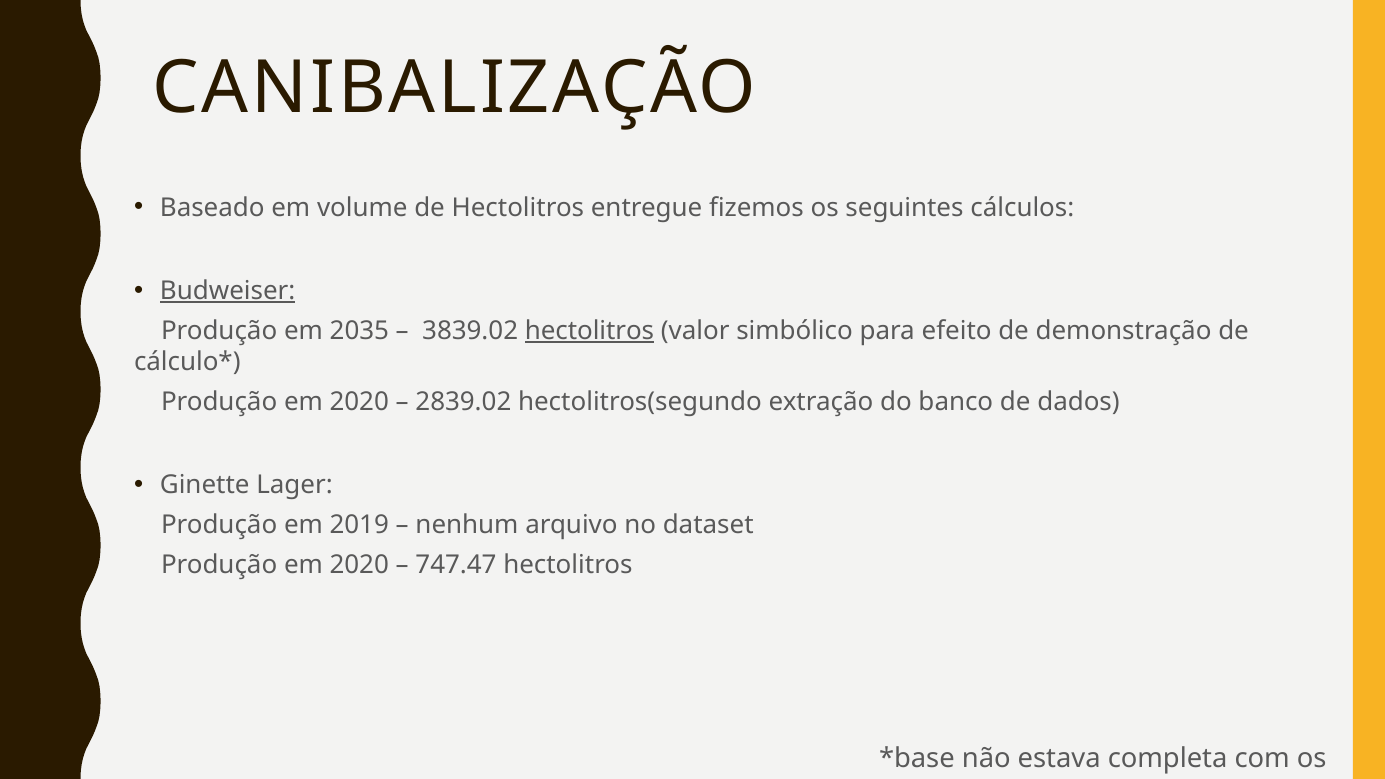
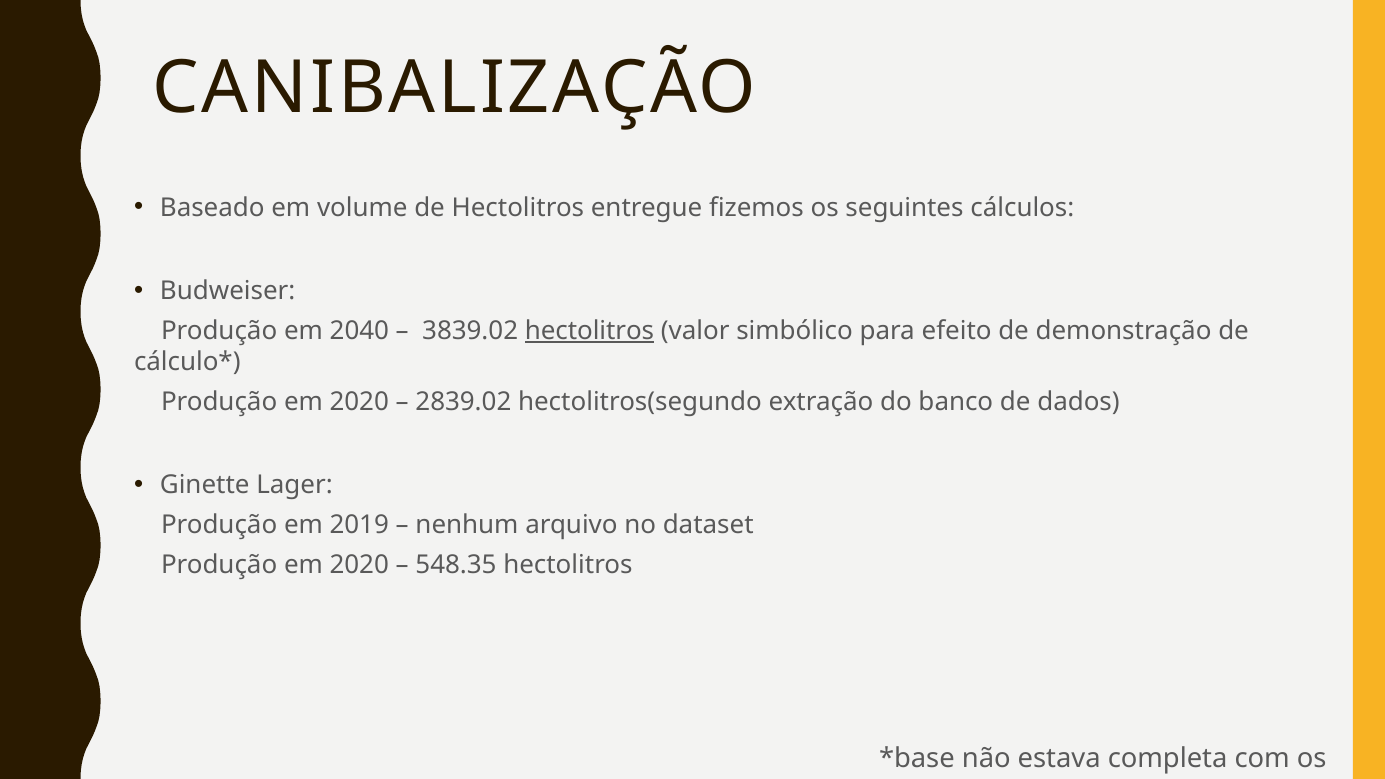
Budweiser underline: present -> none (228, 291)
2035: 2035 -> 2040 (359, 331)
747.47: 747.47 -> 548.35 (456, 565)
